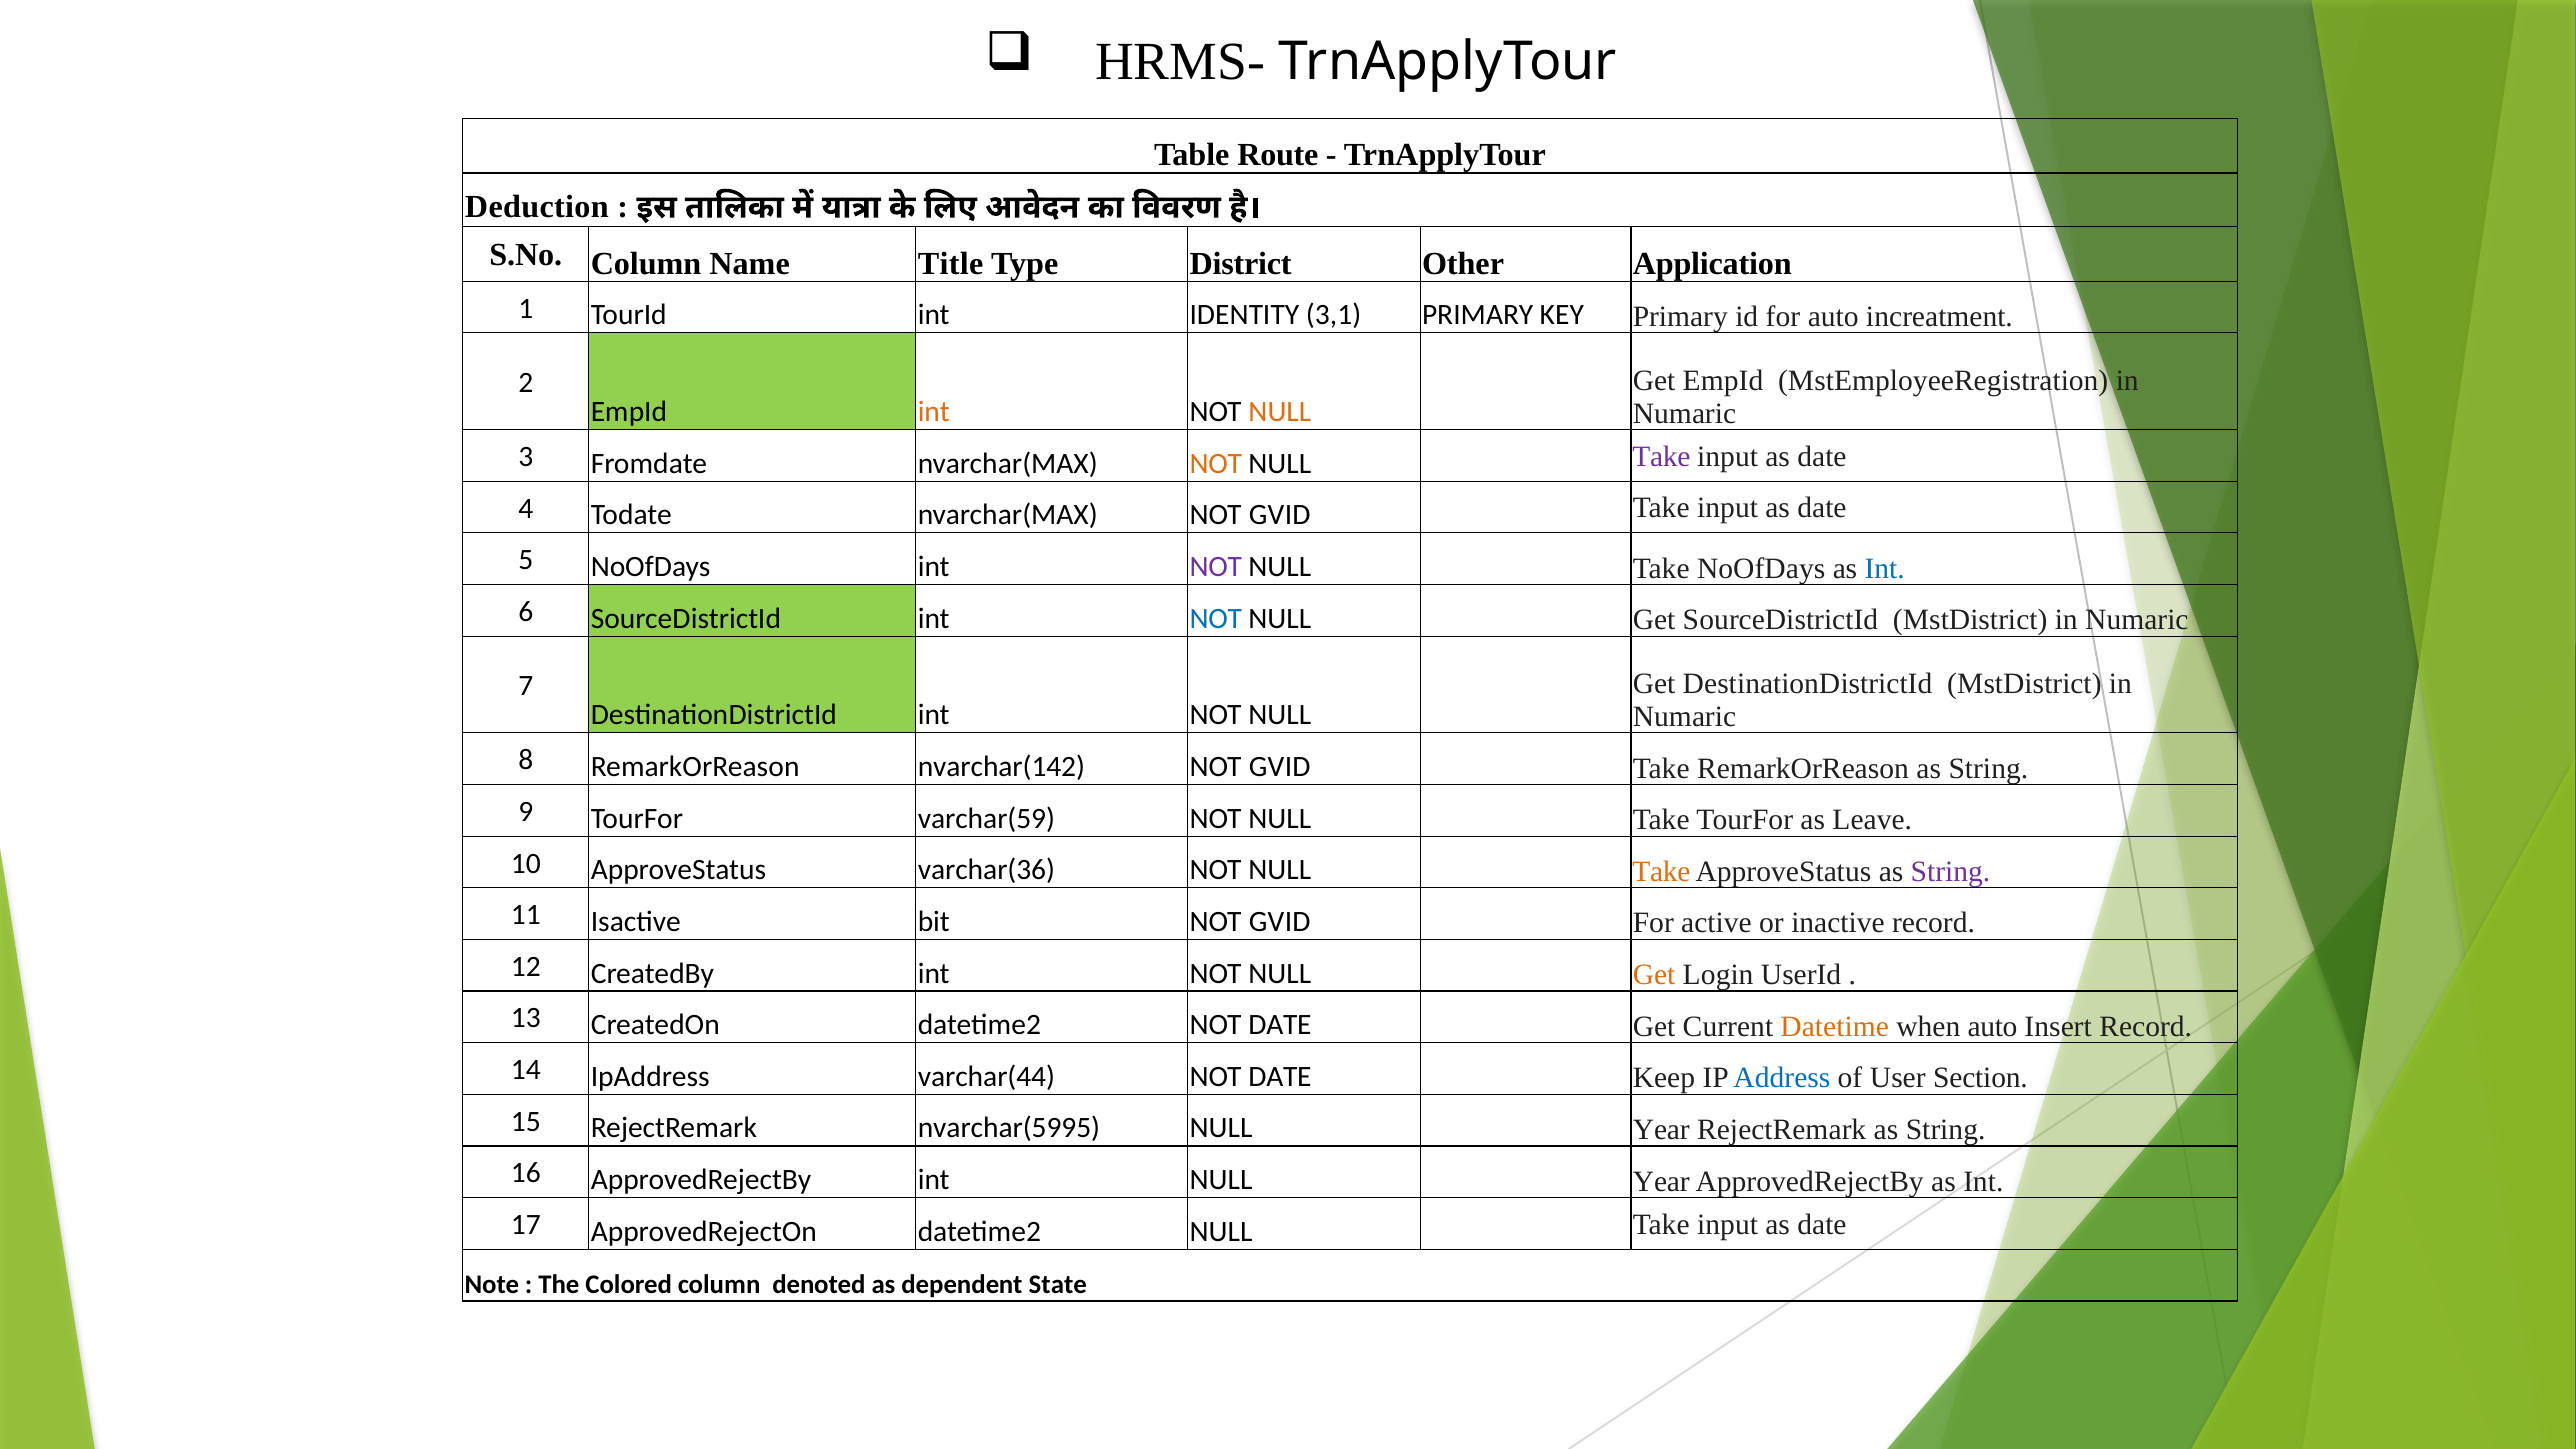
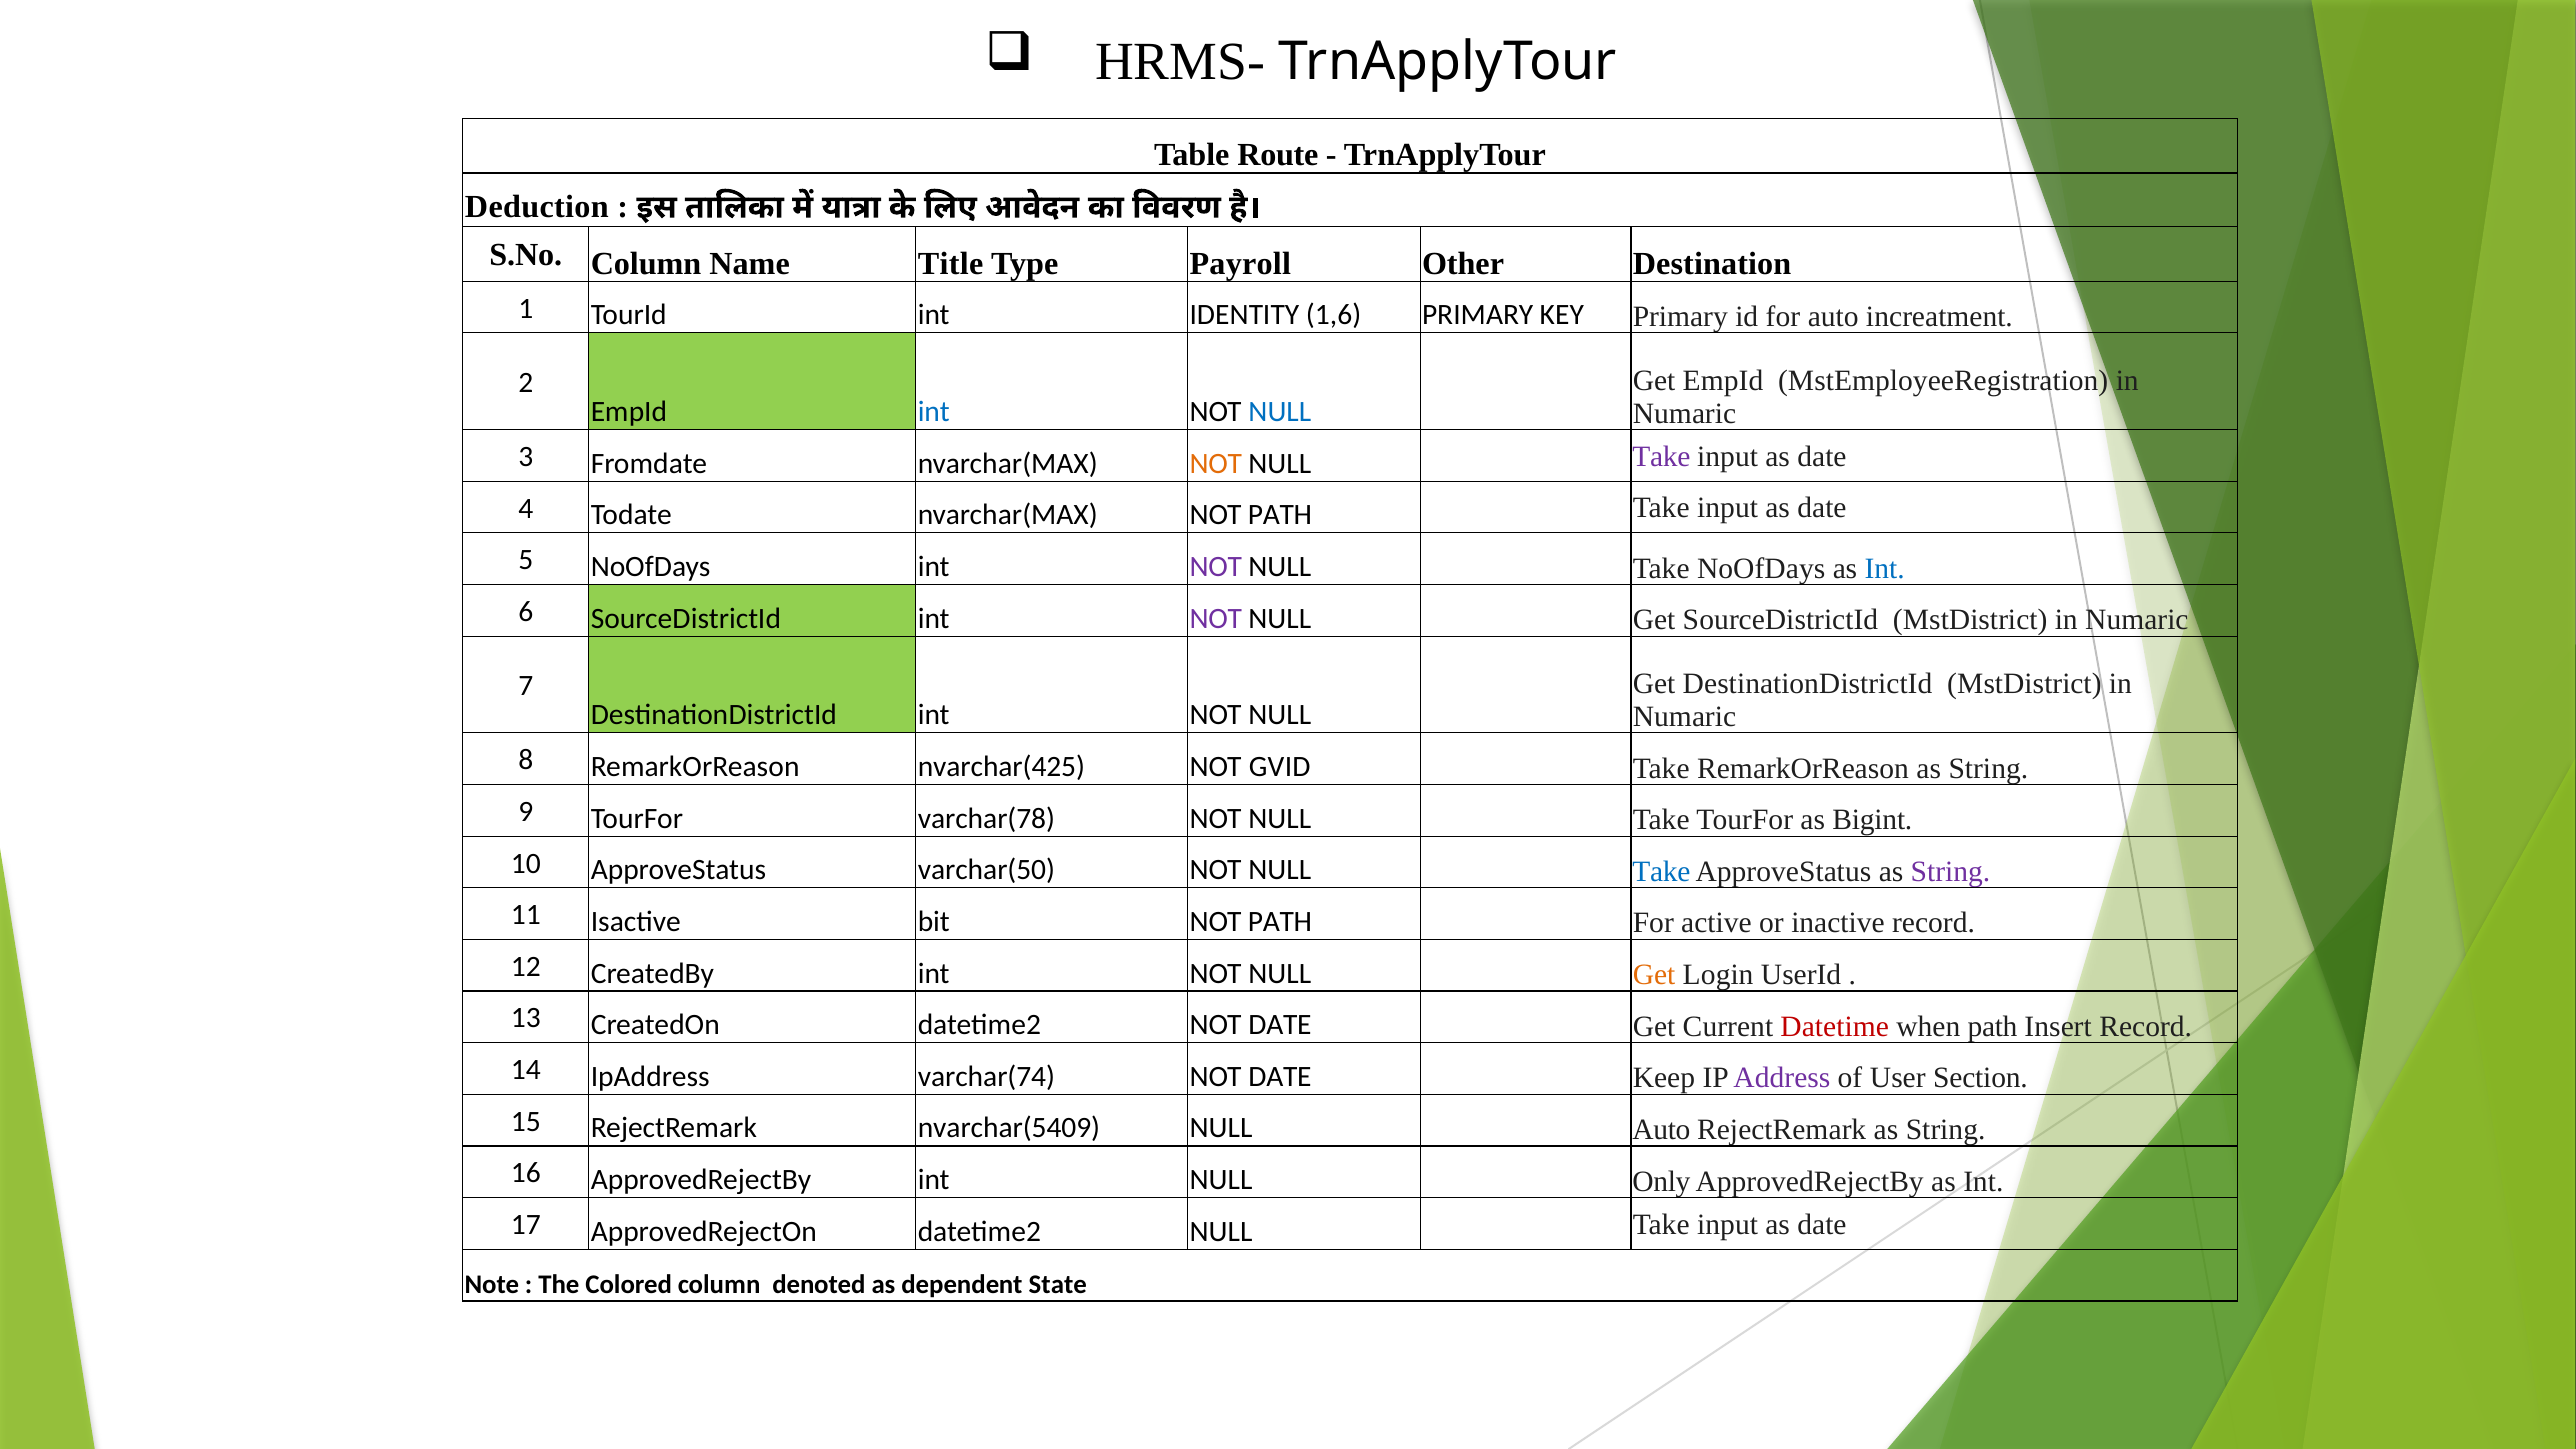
District: District -> Payroll (1240, 263)
Application: Application -> Destination (1712, 263)
3,1: 3,1 -> 1,6 (1334, 315)
int colour: orange -> blue (934, 412)
NULL colour: orange -> blue (1280, 412)
nvarchar(MAX NOT GVID: GVID -> PATH (1280, 515)
NOT colour: blue -> purple (1216, 618)
nvarchar(142: nvarchar(142 -> nvarchar(425 (1001, 767)
varchar(59: varchar(59 -> varchar(78 (986, 818)
Leave: Leave -> Bigint (1872, 820)
varchar(36: varchar(36 -> varchar(50 (986, 870)
Take colour: orange -> blue (1661, 872)
bit NOT GVID: GVID -> PATH (1280, 922)
Datetime colour: orange -> red (1835, 1027)
when auto: auto -> path (1993, 1027)
varchar(44: varchar(44 -> varchar(74 (986, 1077)
Address colour: blue -> purple (1782, 1078)
nvarchar(5995: nvarchar(5995 -> nvarchar(5409 (1009, 1128)
Year: Year -> Auto (1661, 1130)
int NULL Year: Year -> Only (1661, 1181)
